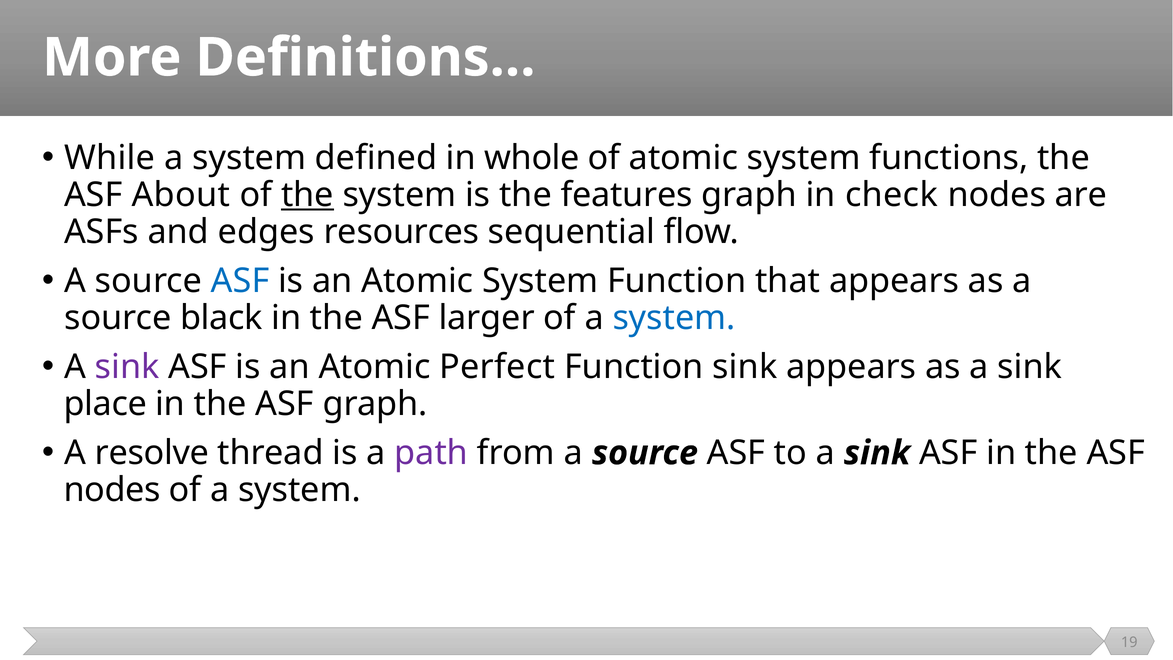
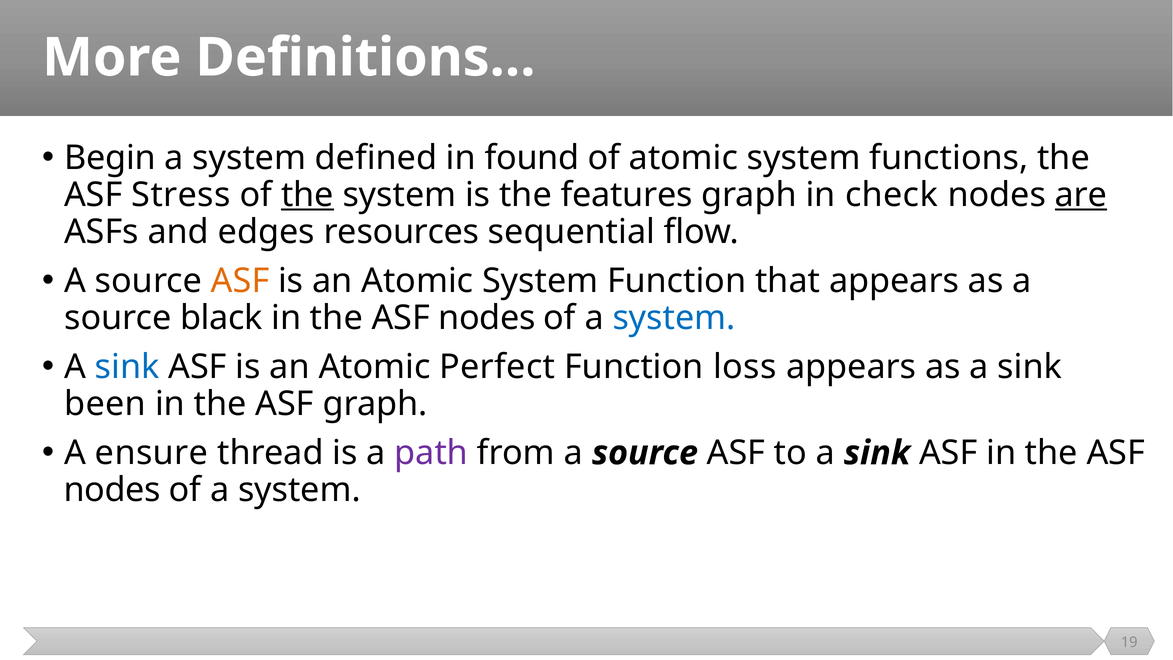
While: While -> Begin (110, 158)
whole: whole -> found (532, 158)
About: About -> Stress (181, 195)
are underline: none -> present (1081, 195)
ASF colour: blue -> orange (240, 281)
larger: larger -> nodes (487, 318)
sink colour: purple -> blue (127, 367)
Function sink: sink -> loss (745, 367)
place: place -> been (105, 404)
resolve: resolve -> ensure (152, 453)
